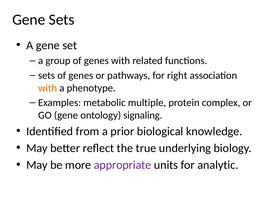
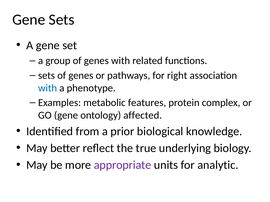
with colour: orange -> blue (48, 88)
multiple: multiple -> features (147, 103)
signaling: signaling -> affected (143, 116)
